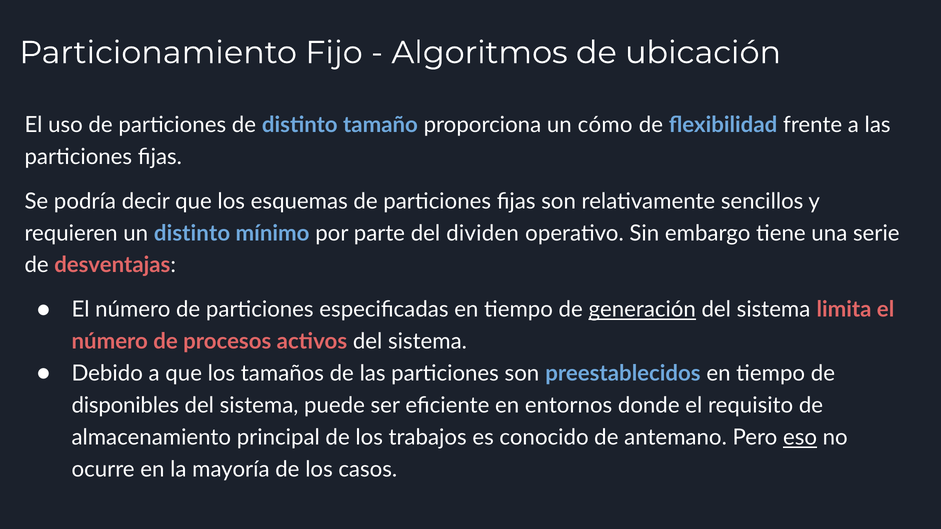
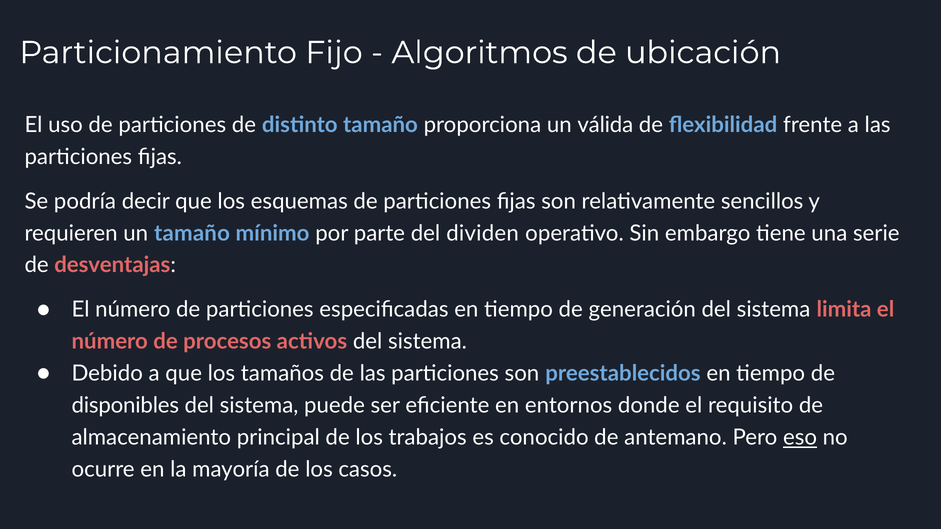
cómo: cómo -> válida (605, 125)
un distinto: distinto -> tamaño (192, 233)
generación underline: present -> none (642, 310)
